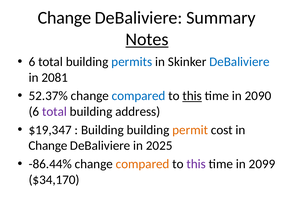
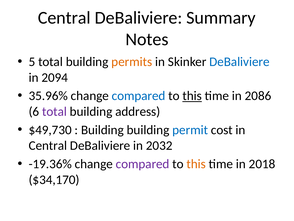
Change: Change -> Central (64, 18)
Notes underline: present -> none (147, 39)
6: 6 -> 5 (32, 62)
permits colour: blue -> orange (132, 62)
2081: 2081 -> 2094 (55, 77)
52.37%: 52.37% -> 35.96% (48, 96)
2090: 2090 -> 2086 (258, 96)
$19,347: $19,347 -> $49,730 (50, 130)
permit colour: orange -> blue (190, 130)
Change: Change -> Central (48, 145)
2025: 2025 -> 2032 (159, 145)
-86.44%: -86.44% -> -19.36% (50, 164)
compared colour: orange -> purple (143, 164)
this colour: purple -> orange (196, 164)
2099: 2099 -> 2018 (262, 164)
